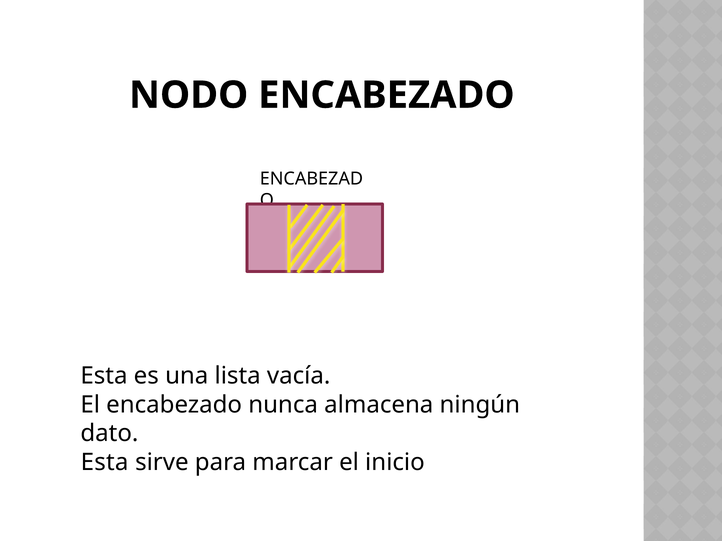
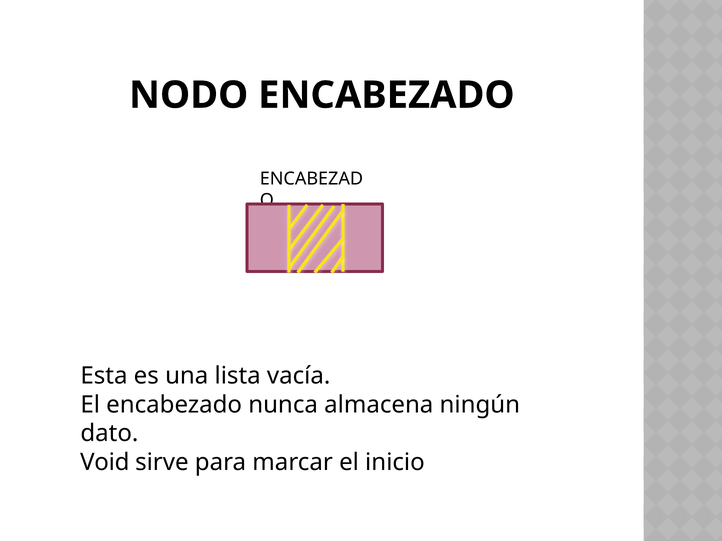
Esta: Esta -> Void (105, 463)
